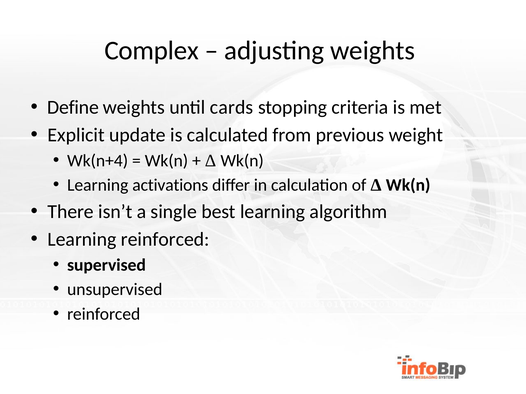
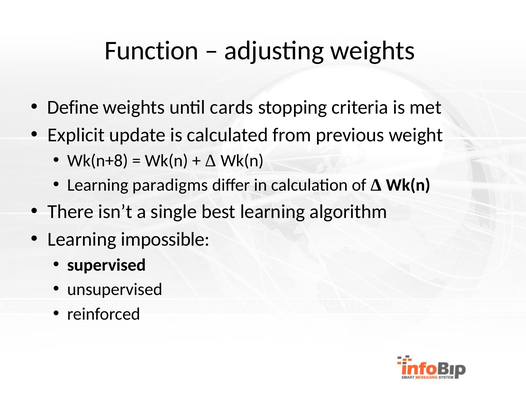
Complex: Complex -> Function (152, 51)
Wk(n+4: Wk(n+4 -> Wk(n+8 (98, 161)
activations: activations -> paradigms (170, 185)
Learning reinforced: reinforced -> impossible (165, 240)
